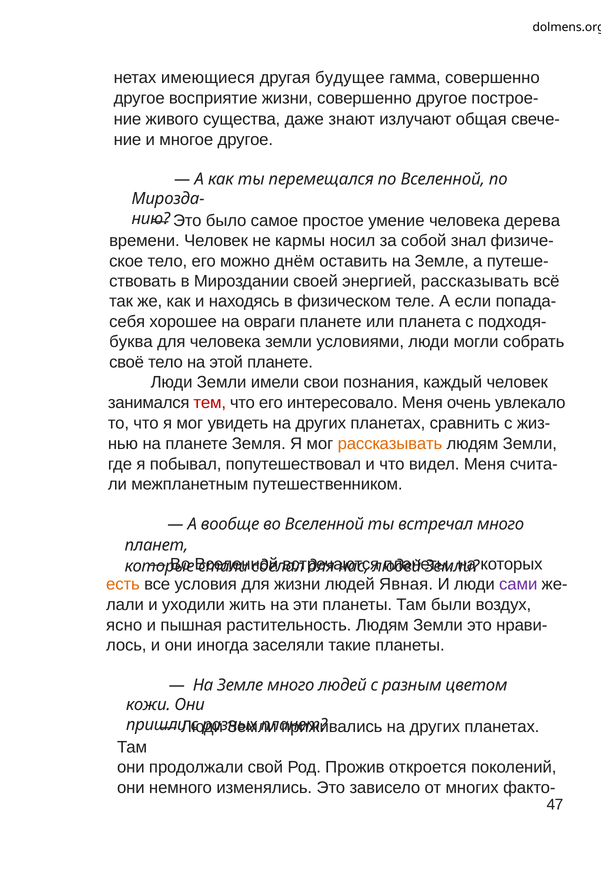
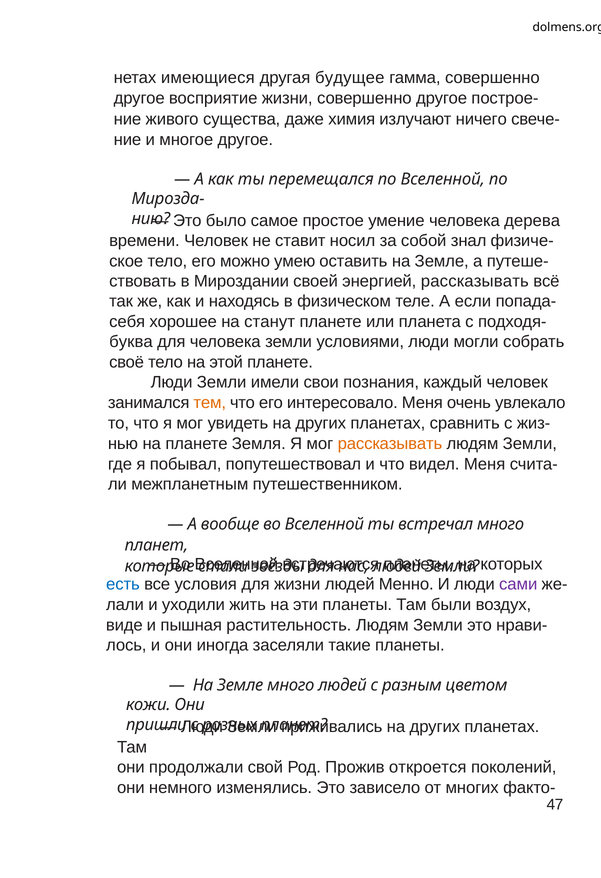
знают: знают -> химия (352, 119)
общая: общая -> ничего (481, 119)
кармы: кармы -> ставит (300, 241)
днём: днём -> умею (295, 261)
овраги: овраги -> станут (270, 322)
тем colour: red -> orange (210, 403)
сделал: сделал -> звёзды (278, 566)
есть colour: orange -> blue (123, 585)
Явная: Явная -> Менно (406, 585)
ясно: ясно -> виде (124, 625)
